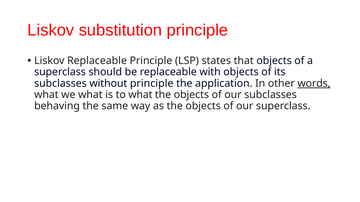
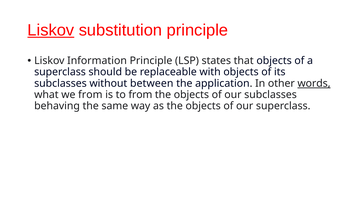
Liskov underline: none -> present (51, 30)
Liskov Replaceable: Replaceable -> Information (97, 61)
without principle: principle -> between (152, 84)
we what: what -> from (90, 95)
to what: what -> from (140, 95)
